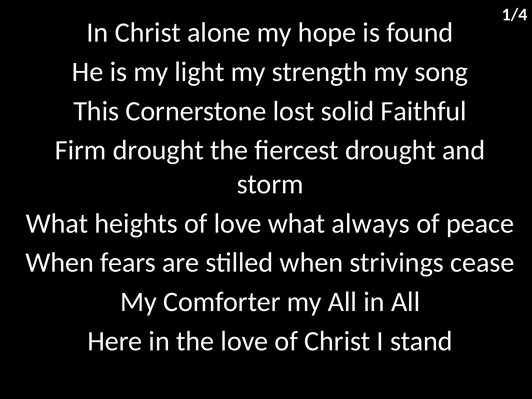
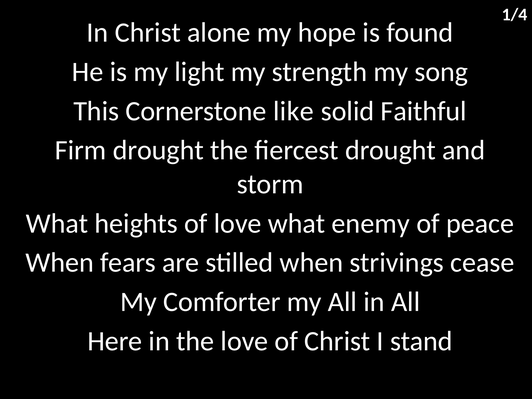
lost: lost -> like (293, 111)
always: always -> enemy (371, 223)
